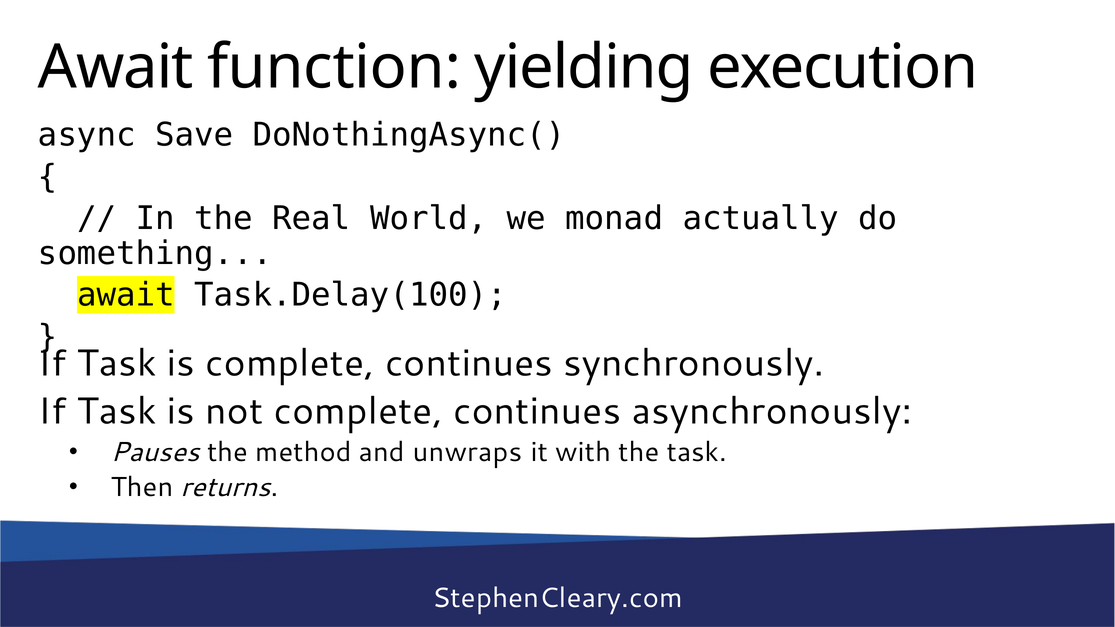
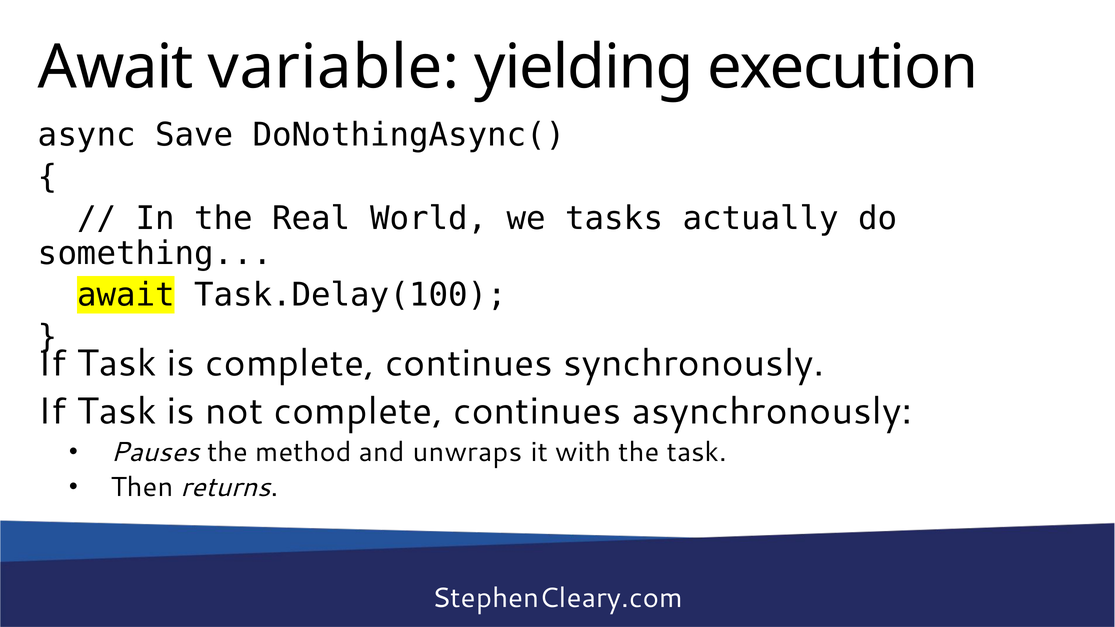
function: function -> variable (334, 68)
monad: monad -> tasks (614, 219)
